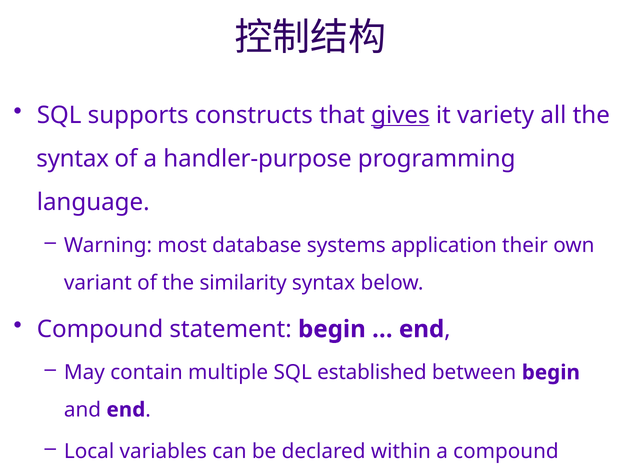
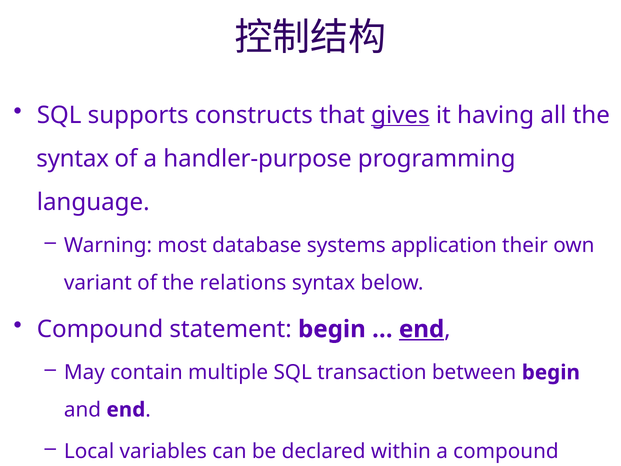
variety: variety -> having (496, 115)
similarity: similarity -> relations (243, 283)
end underline: none -> present (422, 329)
established: established -> transaction (372, 372)
